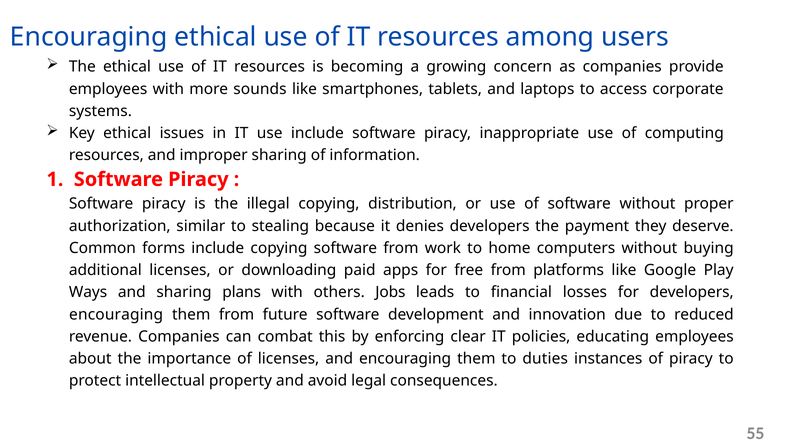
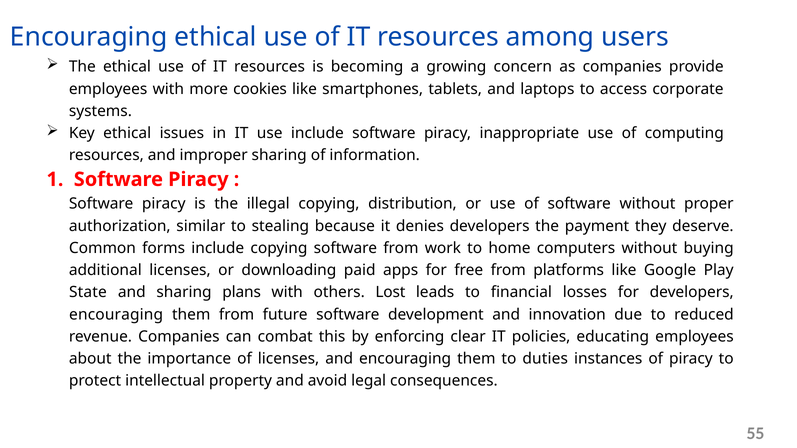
sounds: sounds -> cookies (260, 89)
Ways: Ways -> State (88, 293)
Jobs: Jobs -> Lost (390, 293)
